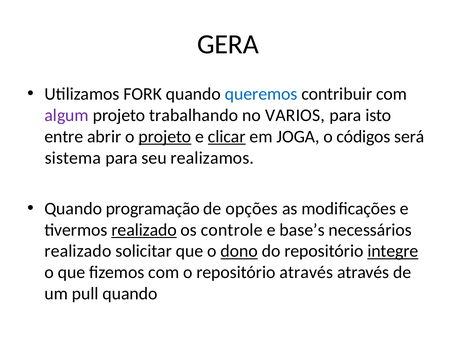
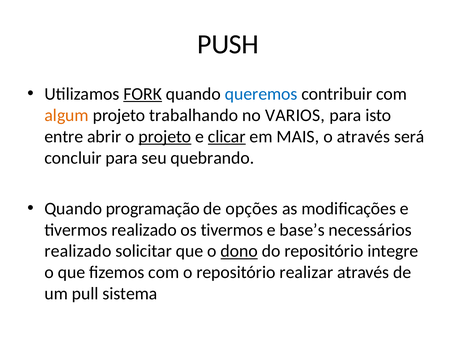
GERA: GERA -> PUSH (228, 44)
FORK underline: none -> present (143, 94)
algum colour: purple -> orange (67, 115)
JOGA: JOGA -> MAIS (298, 137)
o códigos: códigos -> através (363, 137)
sistema: sistema -> concluir (73, 158)
realizamos: realizamos -> quebrando (212, 158)
realizado underline: present -> none (144, 230)
os controle: controle -> tivermos (232, 230)
integre underline: present -> none (393, 251)
repositório através: através -> realizar (306, 272)
pull quando: quando -> sistema (130, 294)
